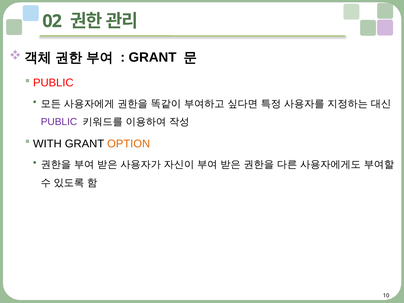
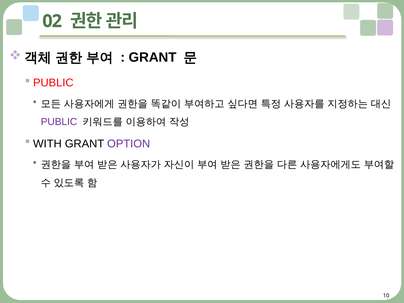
OPTION colour: orange -> purple (129, 144)
